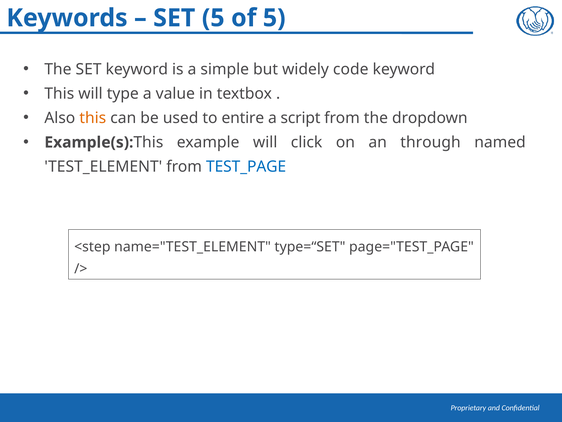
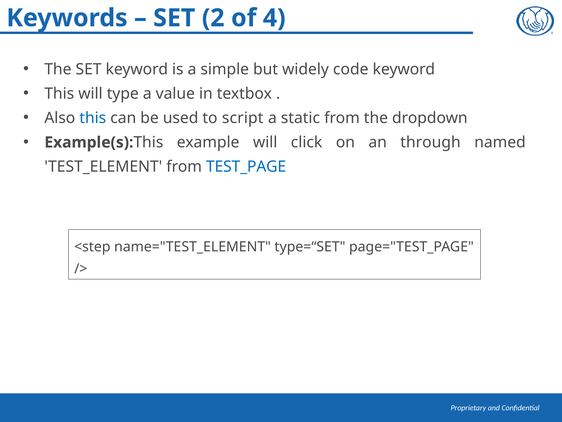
SET 5: 5 -> 2 (213, 18)
of 5: 5 -> 4 (274, 18)
this colour: orange -> blue (93, 118)
entire: entire -> script (243, 118)
script: script -> static (300, 118)
